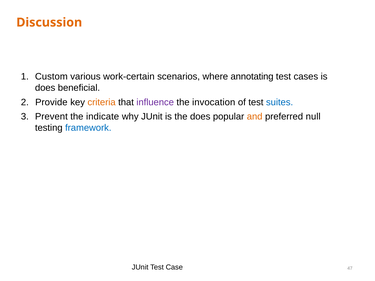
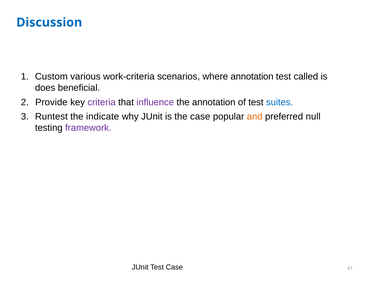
Discussion colour: orange -> blue (49, 22)
work-certain: work-certain -> work-criteria (129, 77)
where annotating: annotating -> annotation (252, 77)
cases: cases -> called (306, 77)
criteria colour: orange -> purple (102, 102)
the invocation: invocation -> annotation (214, 102)
Prevent: Prevent -> Runtest (51, 117)
the does: does -> case (200, 117)
framework colour: blue -> purple (88, 128)
